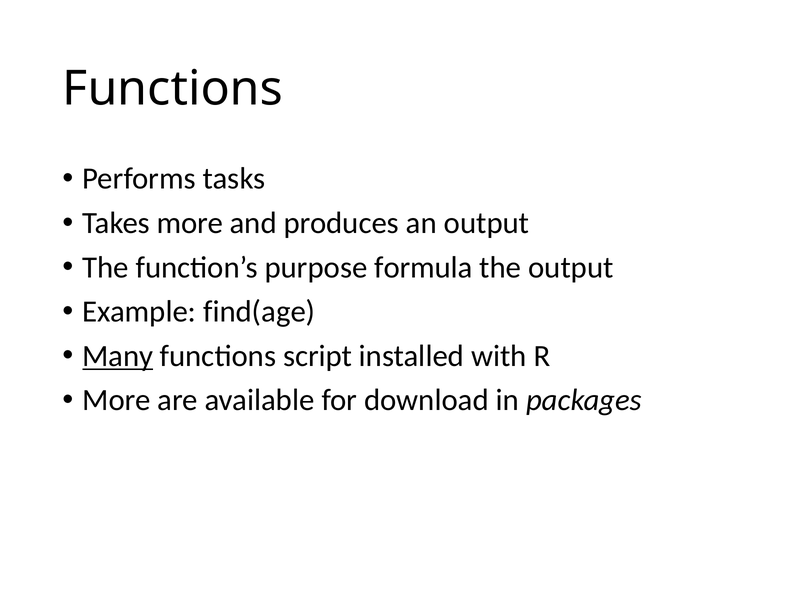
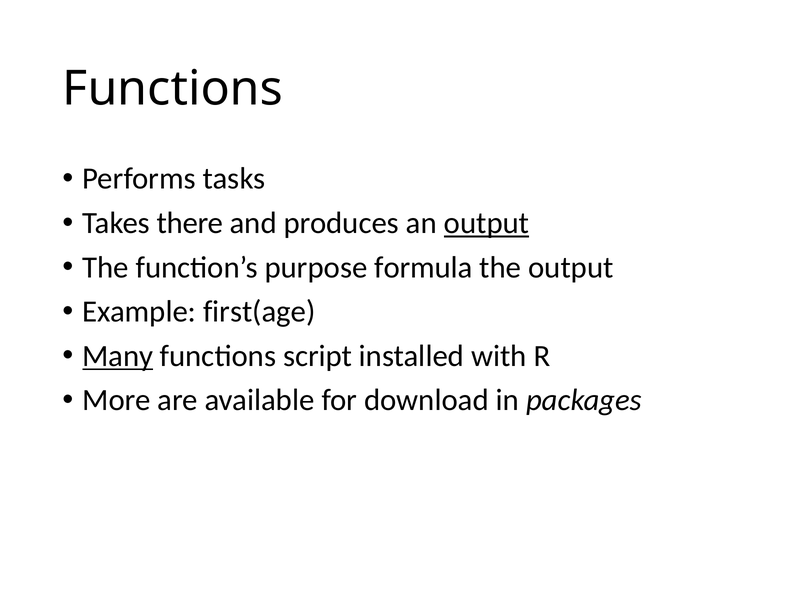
Takes more: more -> there (190, 223)
output underline: none -> present (486, 223)
find(age: find(age -> first(age (259, 312)
